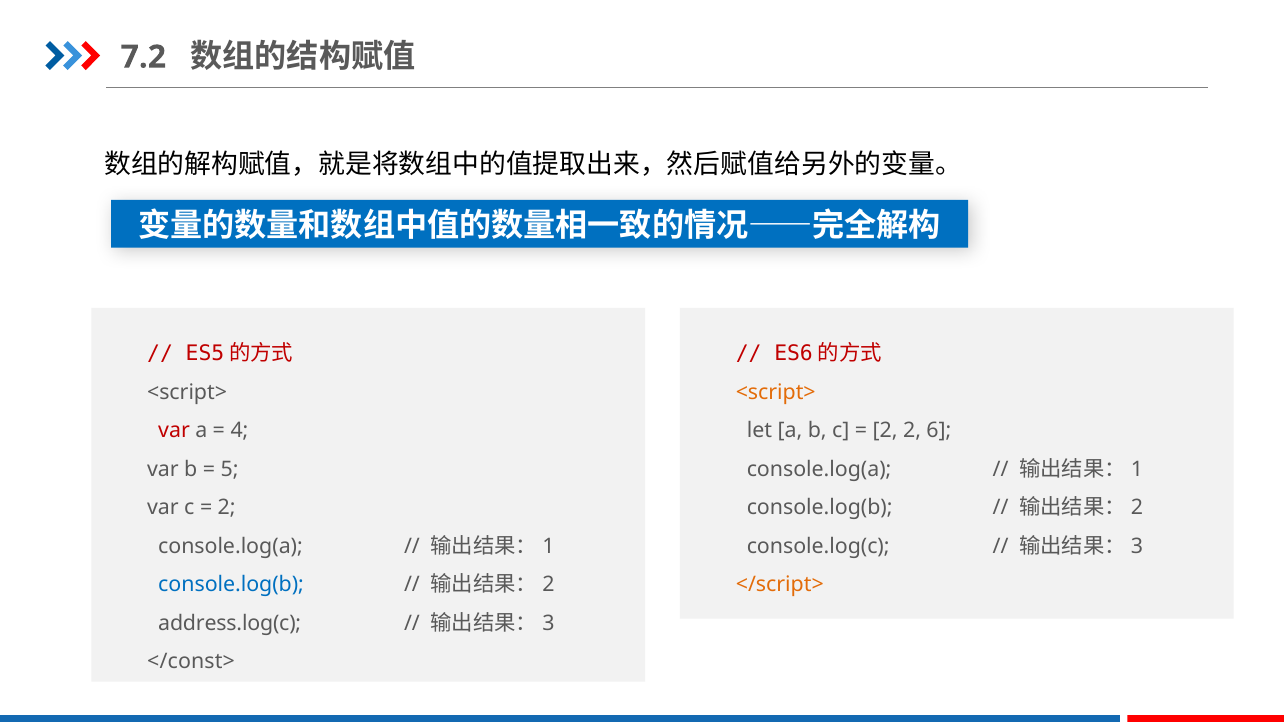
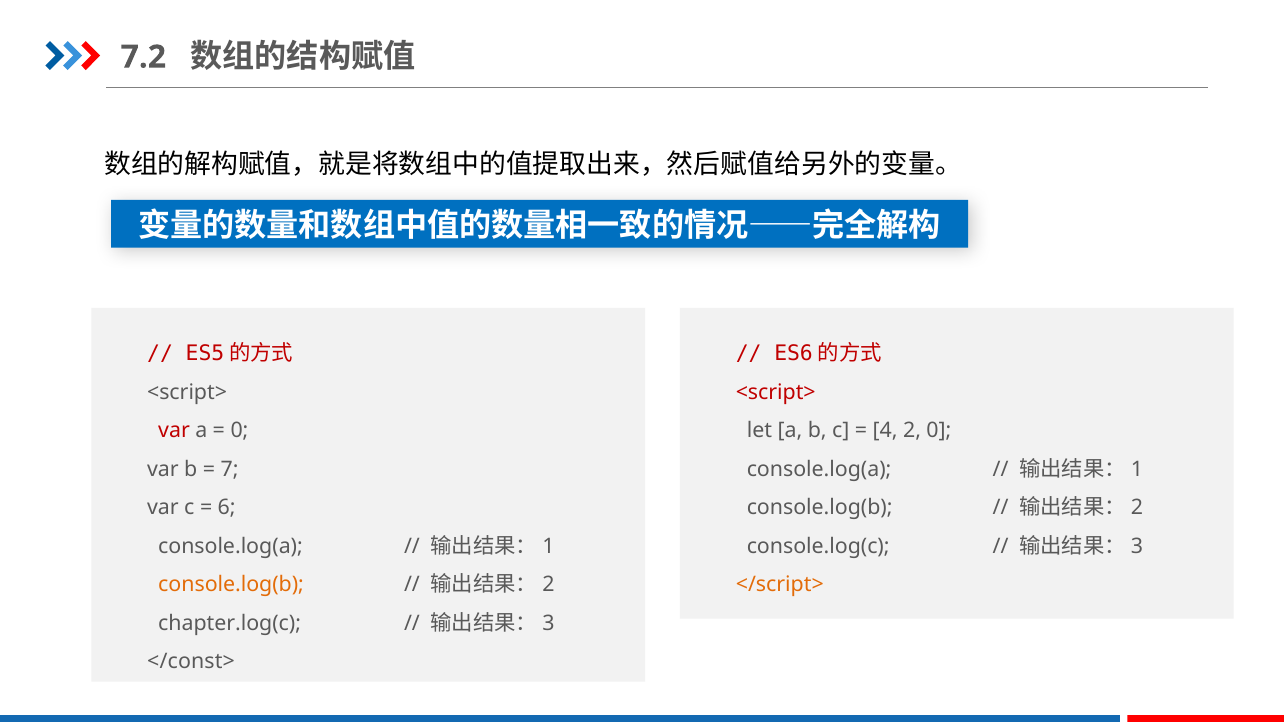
<script> colour: orange -> red (776, 393)
4: 4 -> 0 (239, 431)
2: 2 -> 4 (885, 431)
2 6: 6 -> 0 (939, 431)
5: 5 -> 7 (230, 470)
2: 2 -> 6 (227, 508)
console.log(b colour: blue -> orange (231, 585)
address.log(c: address.log(c -> chapter.log(c (230, 624)
